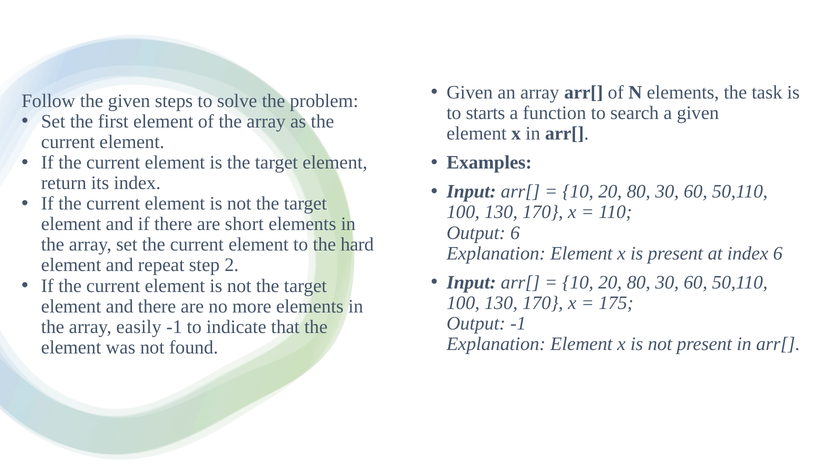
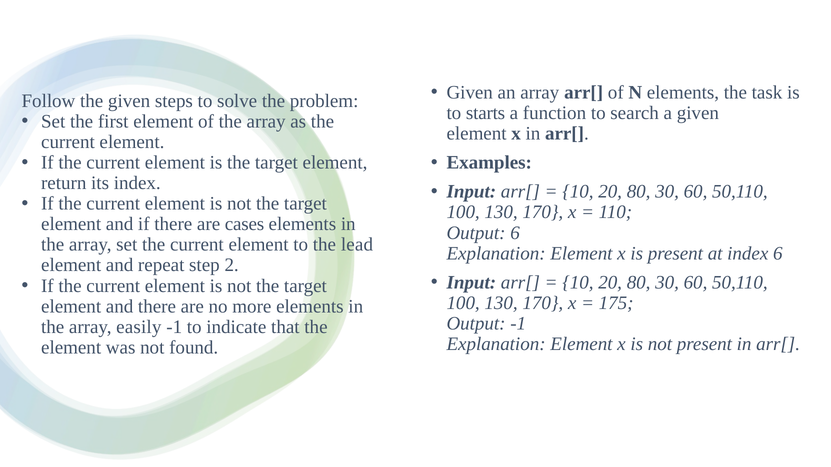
short: short -> cases (245, 224)
hard: hard -> lead (357, 245)
